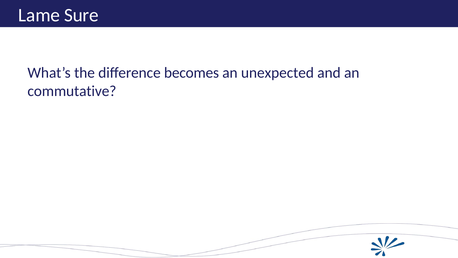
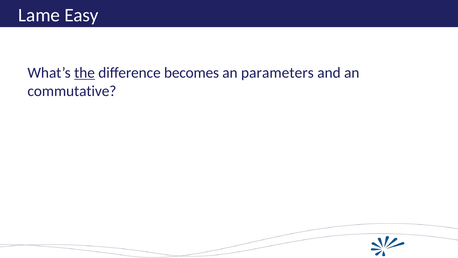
Sure: Sure -> Easy (81, 15)
the underline: none -> present (85, 73)
unexpected: unexpected -> parameters (277, 73)
